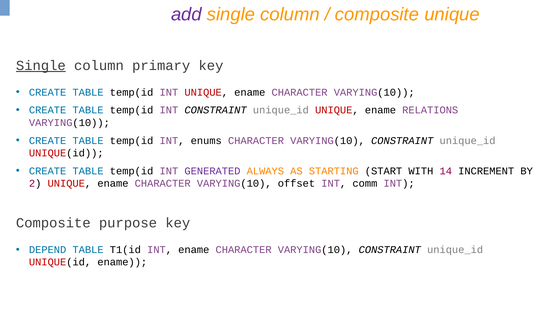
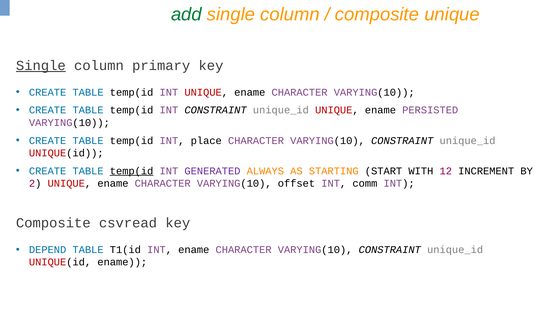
add colour: purple -> green (186, 14)
RELATIONS: RELATIONS -> PERSISTED (430, 110)
enums: enums -> place (206, 141)
temp(id underline: none -> present (132, 171)
14: 14 -> 12 (446, 171)
purpose: purpose -> csvread (128, 223)
